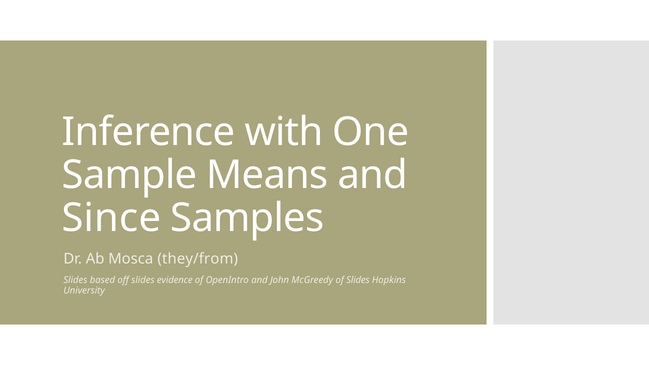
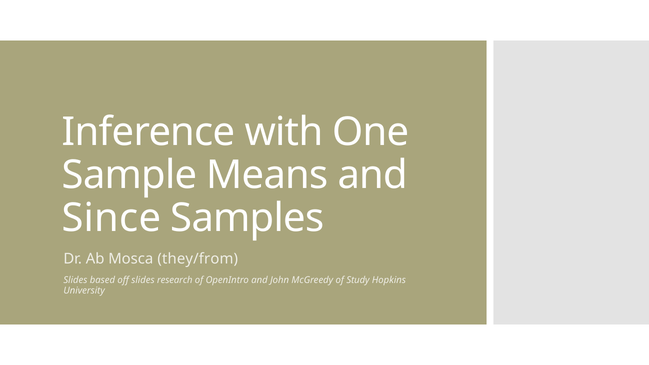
evidence: evidence -> research (175, 280)
of Slides: Slides -> Study (358, 280)
